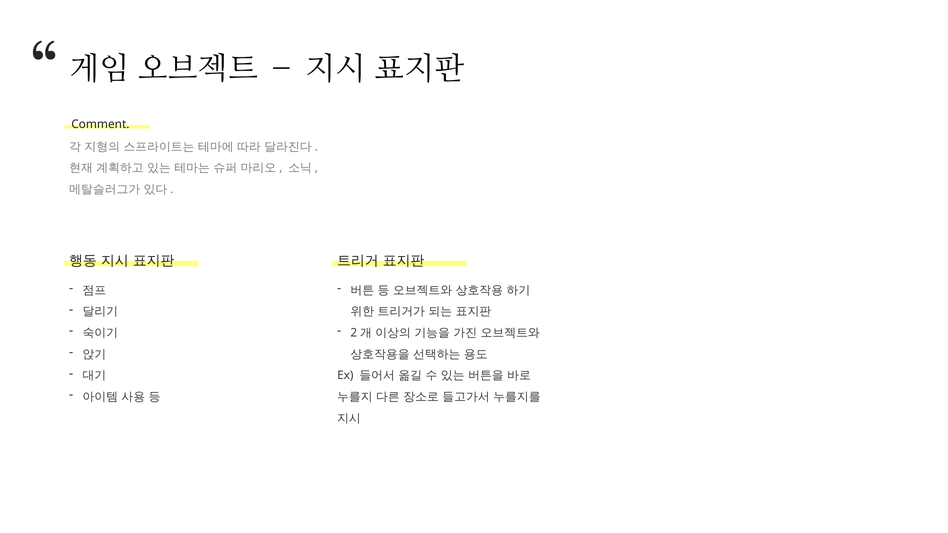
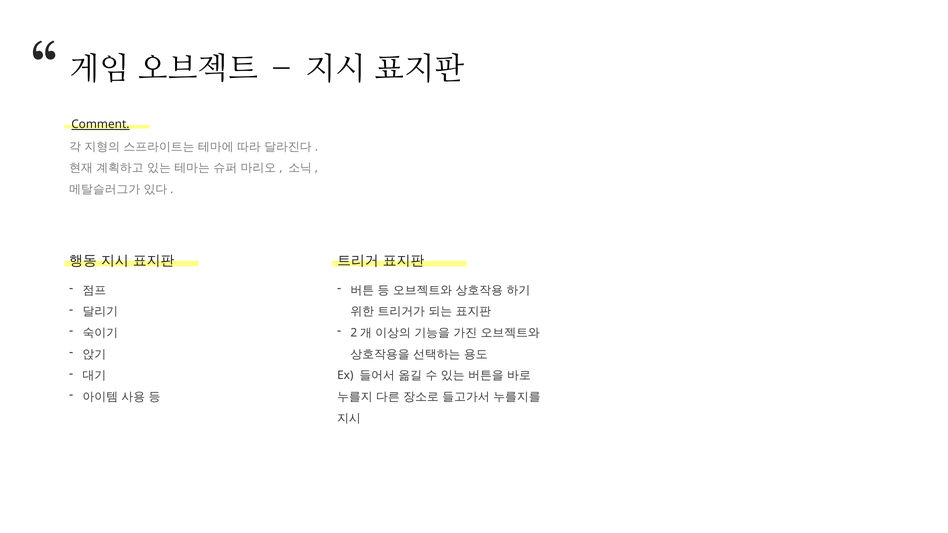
Comment underline: none -> present (100, 124)
